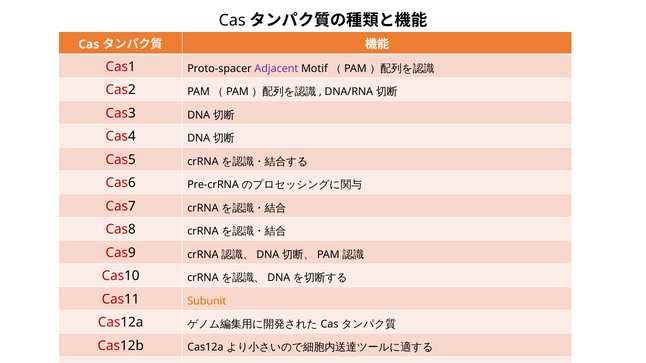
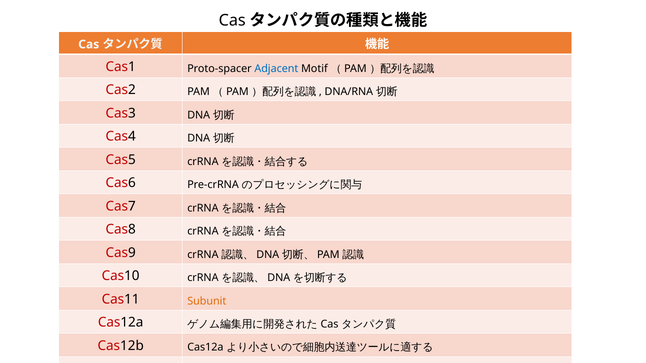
Adjacent colour: purple -> blue (276, 69)
